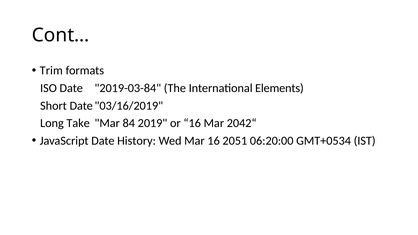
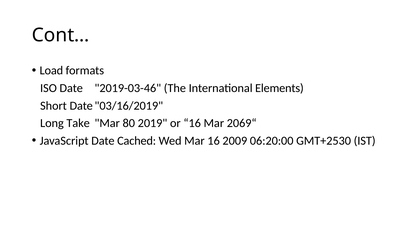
Trim: Trim -> Load (51, 71)
2019-03-84: 2019-03-84 -> 2019-03-46 (128, 88)
84: 84 -> 80 (129, 123)
2042“: 2042“ -> 2069“ (242, 123)
History: History -> Cached (137, 141)
2051: 2051 -> 2009 (235, 141)
GMT+0534: GMT+0534 -> GMT+2530 (324, 141)
